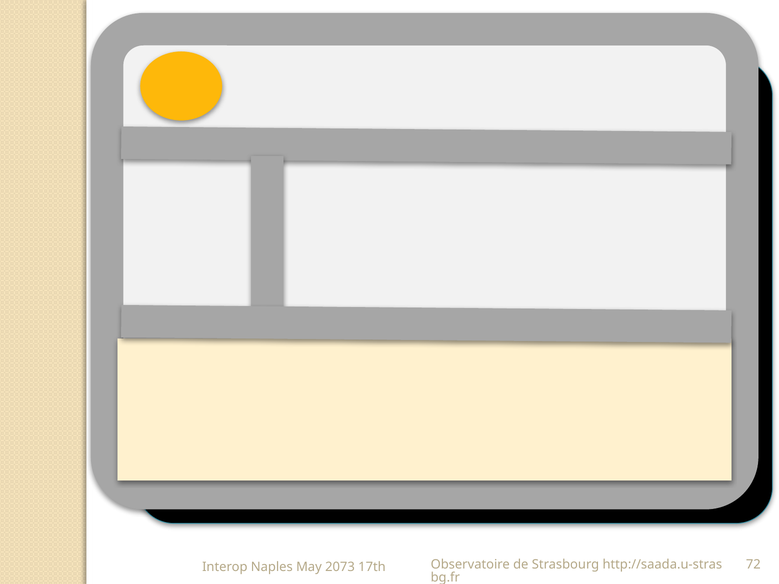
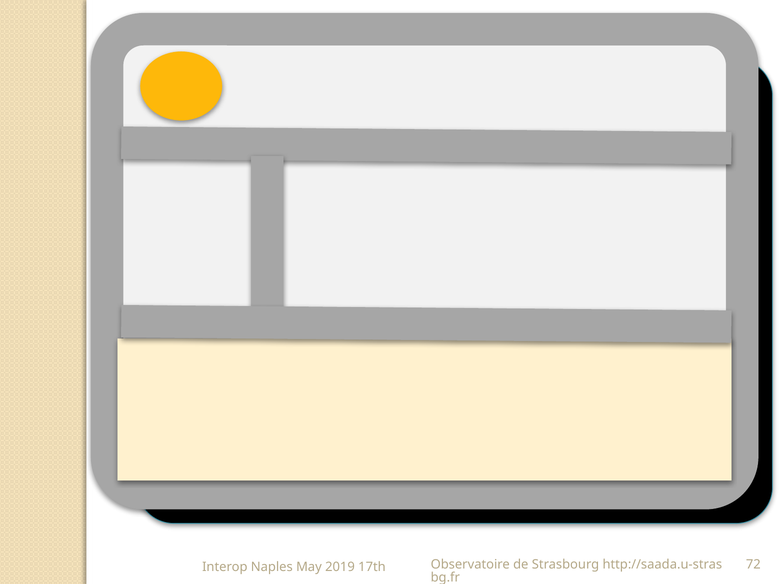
2073: 2073 -> 2019 (340, 567)
